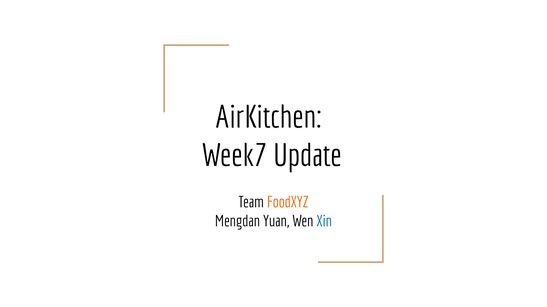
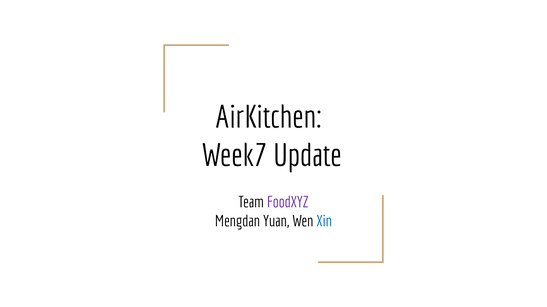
FoodXYZ colour: orange -> purple (288, 203)
